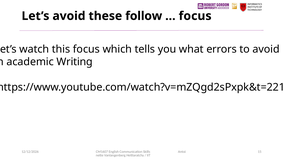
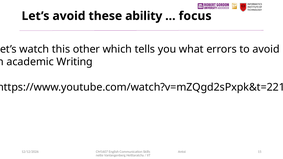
follow: follow -> ability (144, 16)
this focus: focus -> other (86, 49)
